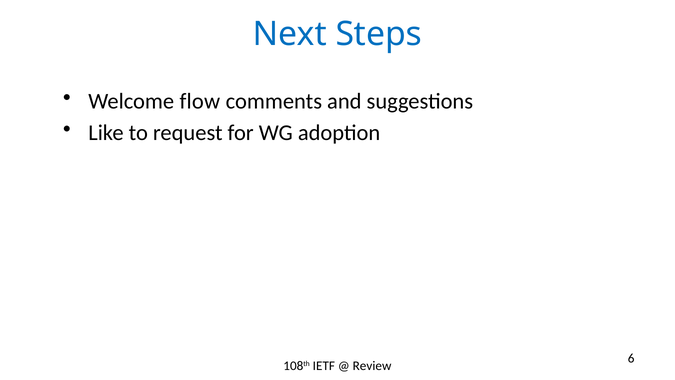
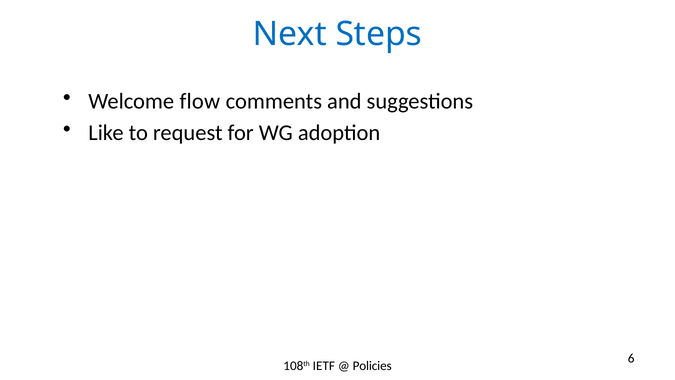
Review: Review -> Policies (372, 365)
